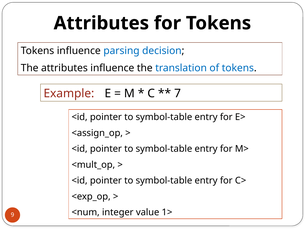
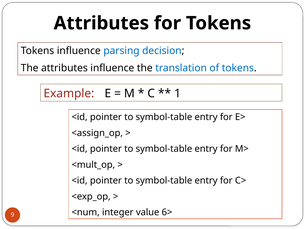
7: 7 -> 1 (178, 93)
1>: 1> -> 6> (167, 212)
